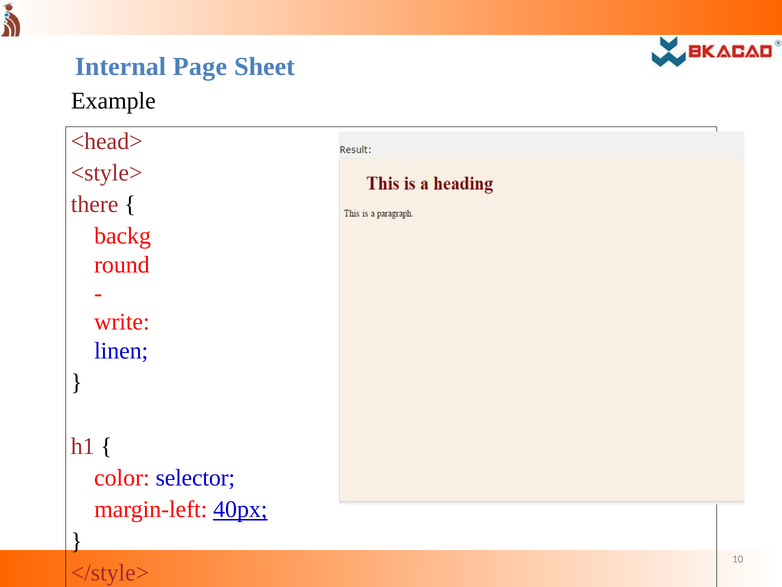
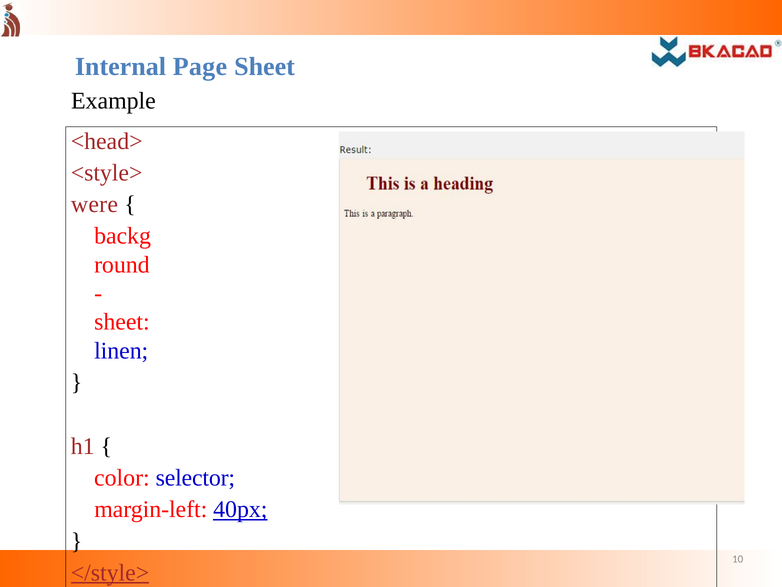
there: there -> were (94, 204)
write: write -> sheet (122, 322)
</style> underline: none -> present (110, 572)
